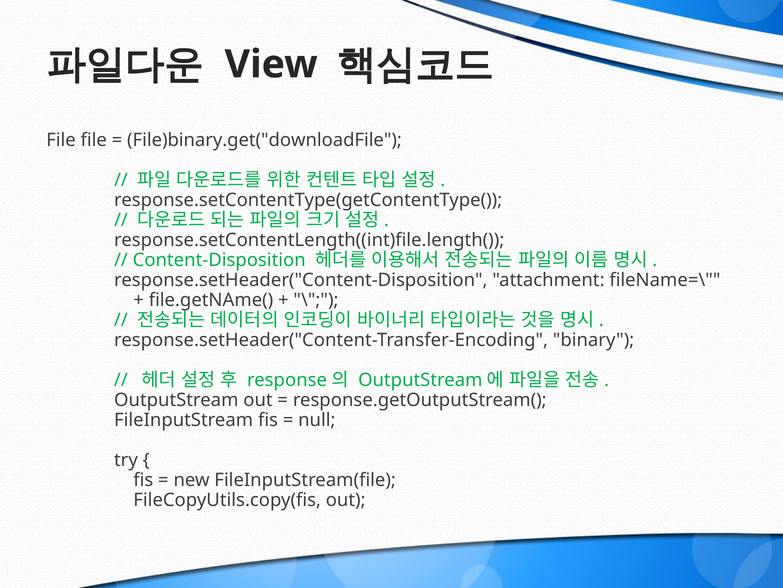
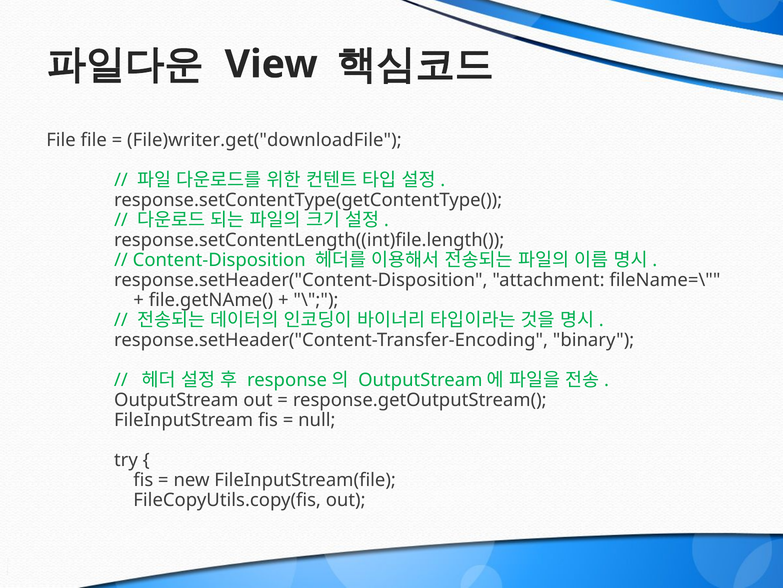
File)binary.get("downloadFile: File)binary.get("downloadFile -> File)writer.get("downloadFile (264, 140)
